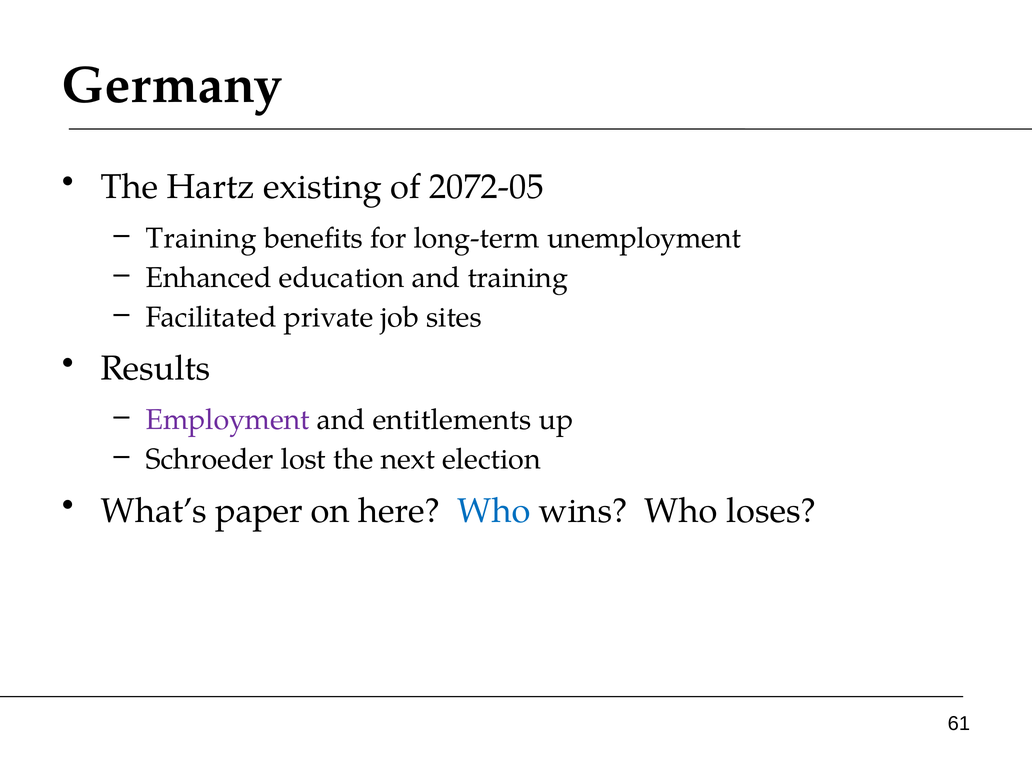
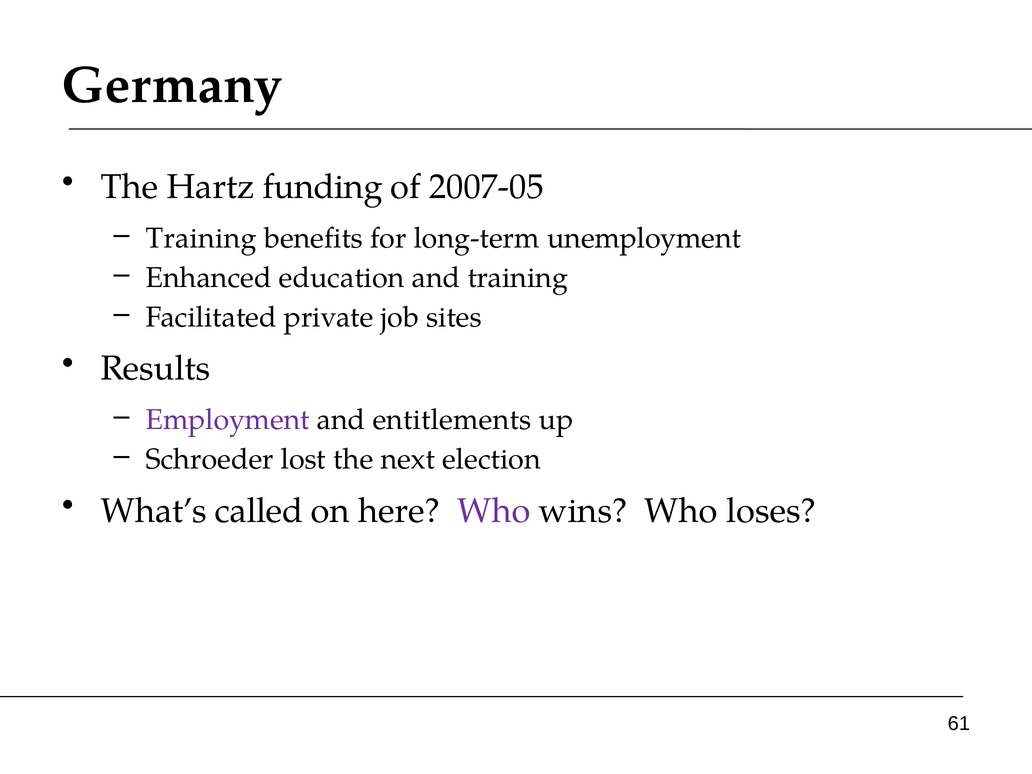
existing: existing -> funding (323, 187)
2072-05: 2072-05 -> 2007-05 (486, 187)
paper: paper -> called (259, 511)
Who colour: blue -> purple (494, 511)
